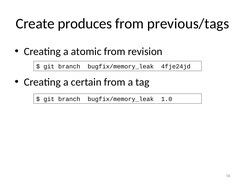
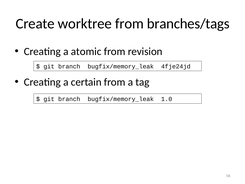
produces: produces -> worktree (85, 24)
previous/tags: previous/tags -> branches/tags (188, 24)
